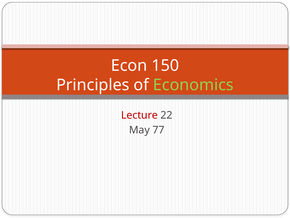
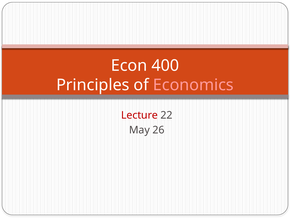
150: 150 -> 400 (165, 66)
Economics colour: light green -> pink (193, 85)
77: 77 -> 26 (159, 130)
